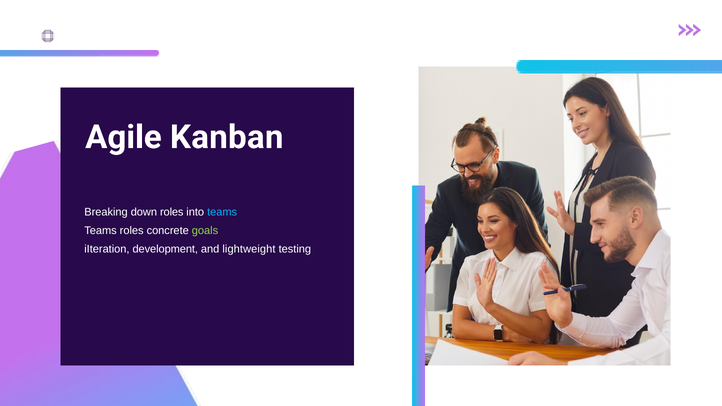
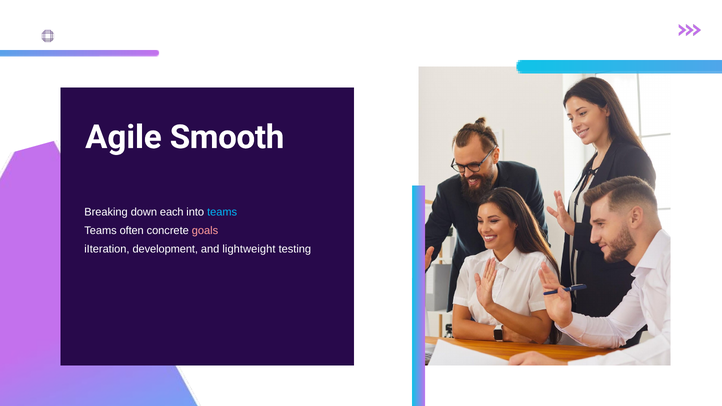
Kanban: Kanban -> Smooth (227, 137)
down roles: roles -> each (172, 212)
Teams roles: roles -> often (132, 231)
goals colour: light green -> pink (205, 231)
